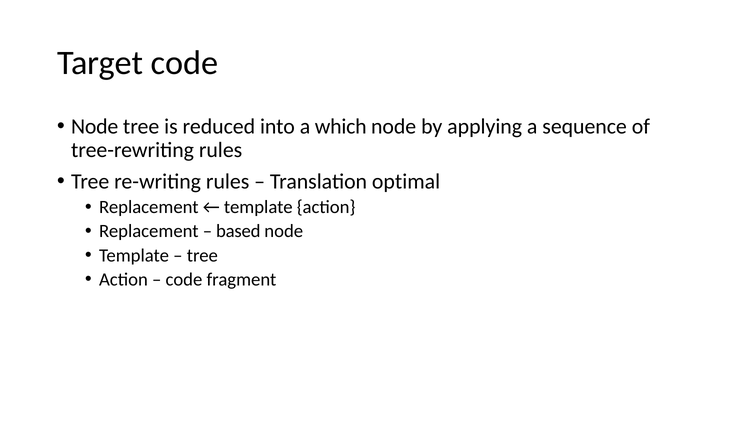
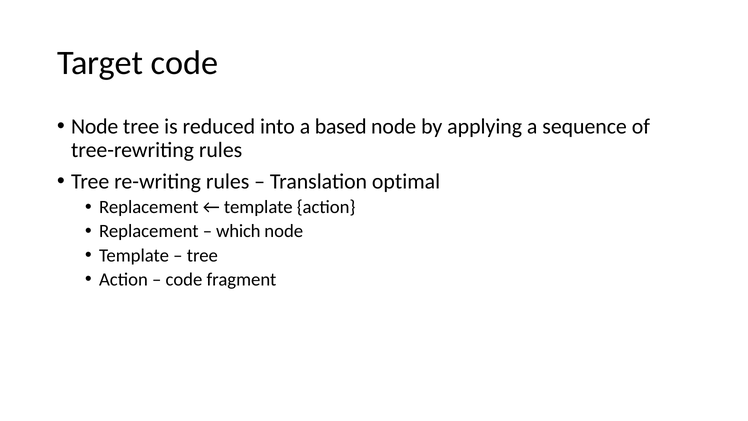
which: which -> based (341, 126)
based: based -> which (238, 231)
